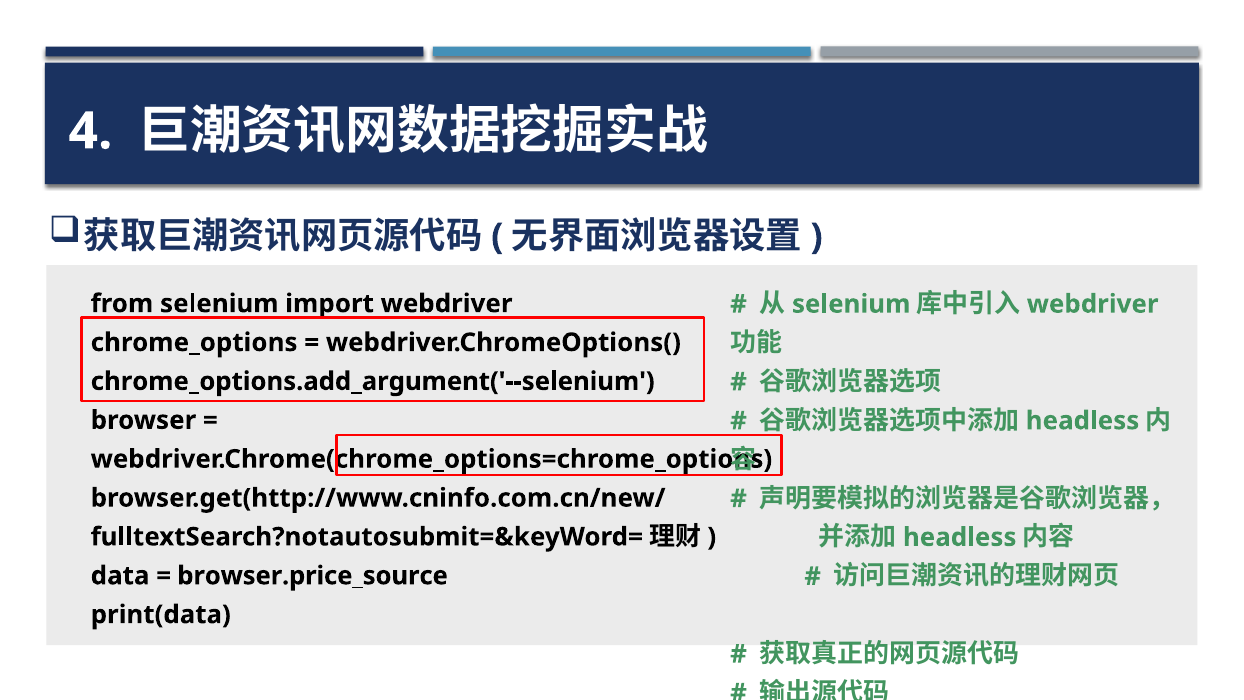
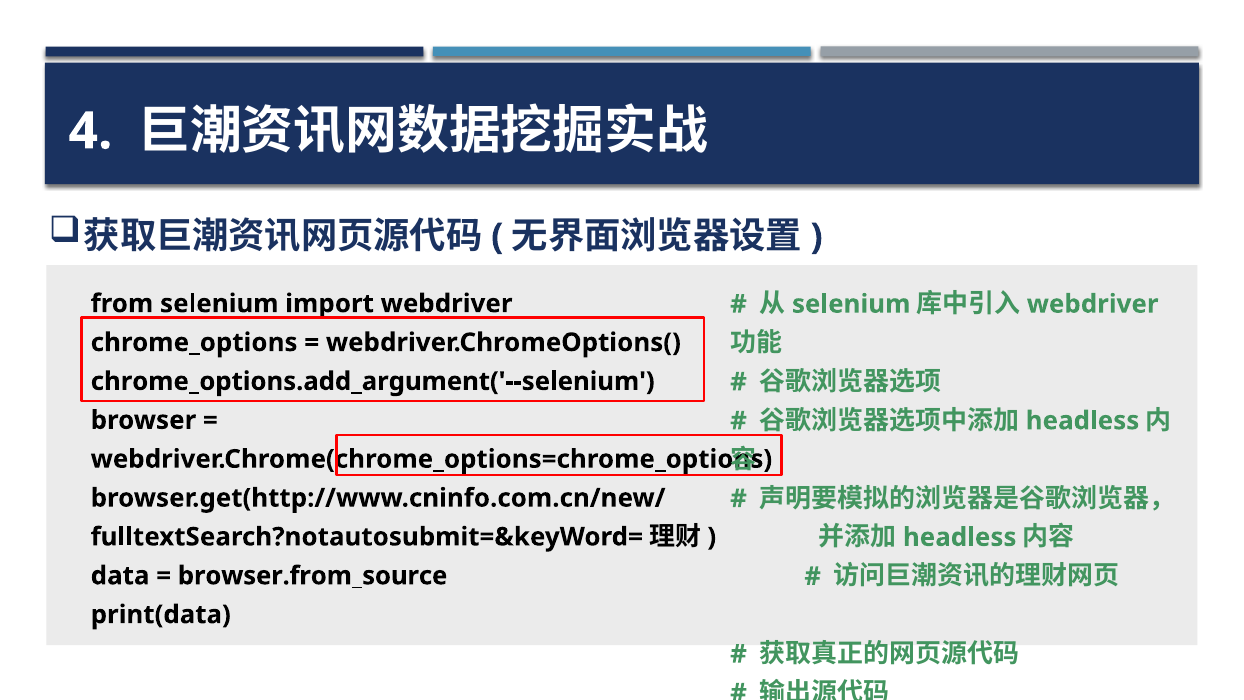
browser.price_source: browser.price_source -> browser.from_source (313, 576)
